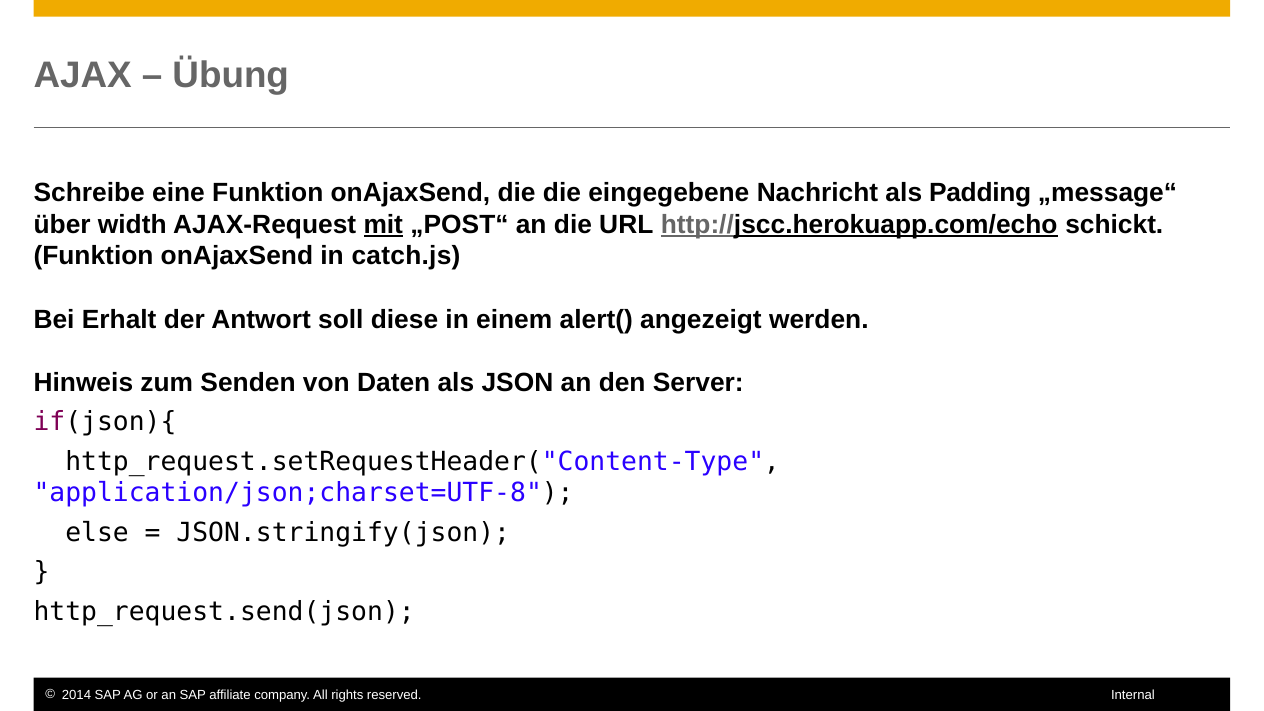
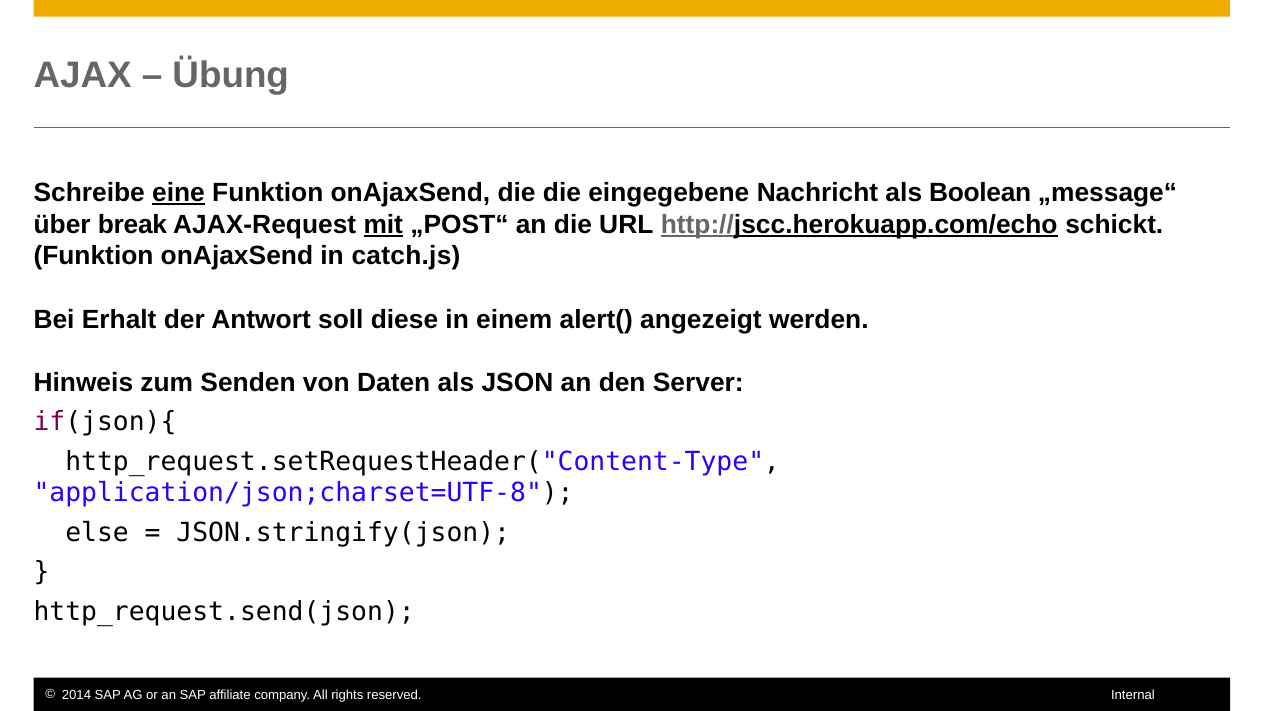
eine underline: none -> present (178, 193)
Padding: Padding -> Boolean (980, 193)
width: width -> break (132, 225)
